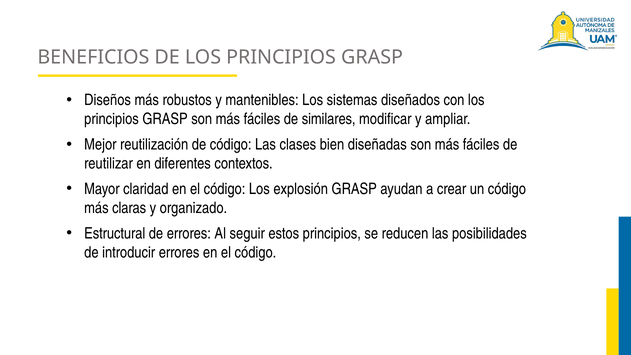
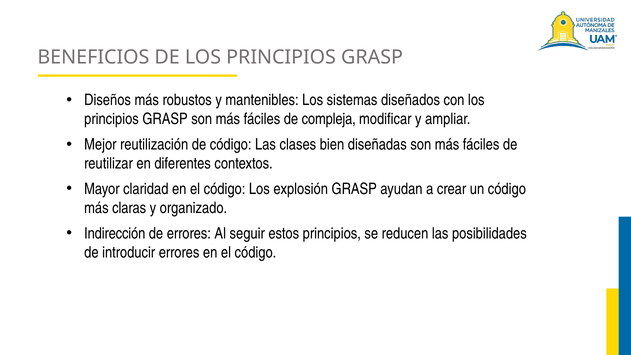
similares: similares -> compleja (329, 119)
Estructural: Estructural -> Indirección (115, 234)
